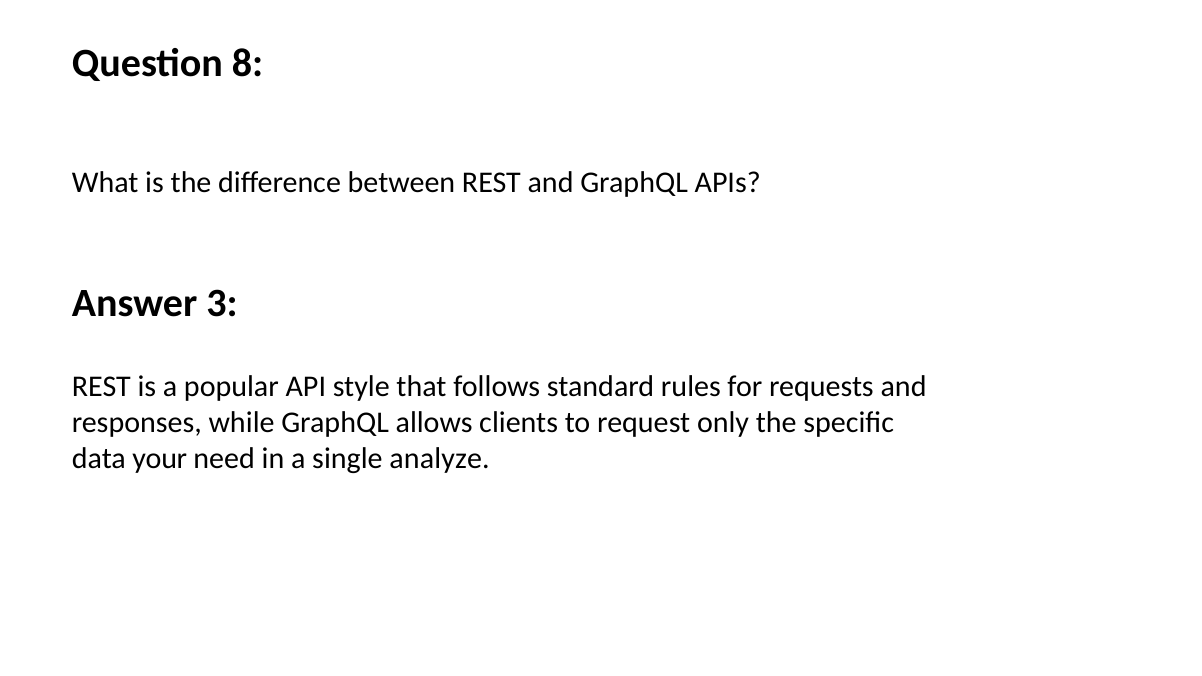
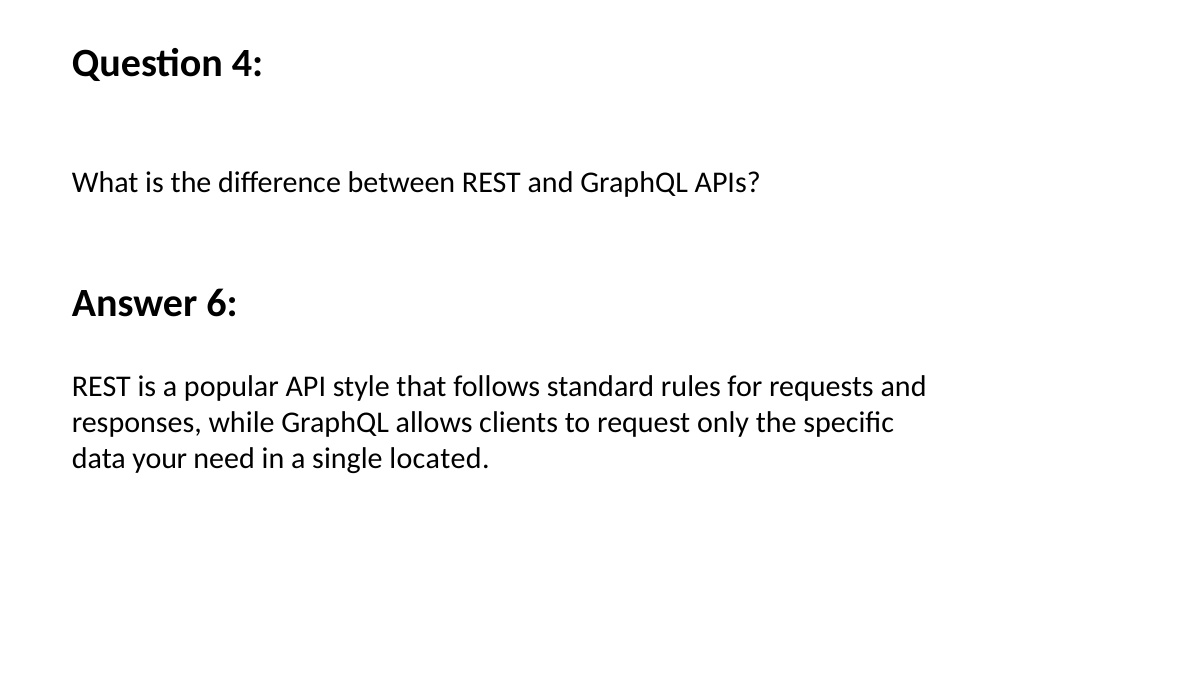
8: 8 -> 4 (248, 63)
3: 3 -> 6 (222, 303)
analyze: analyze -> located (439, 459)
